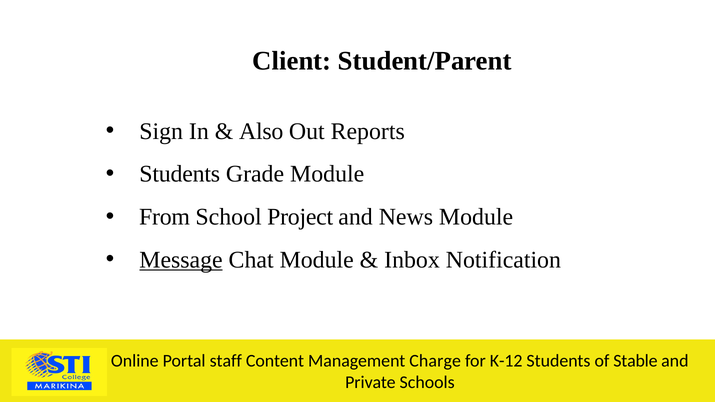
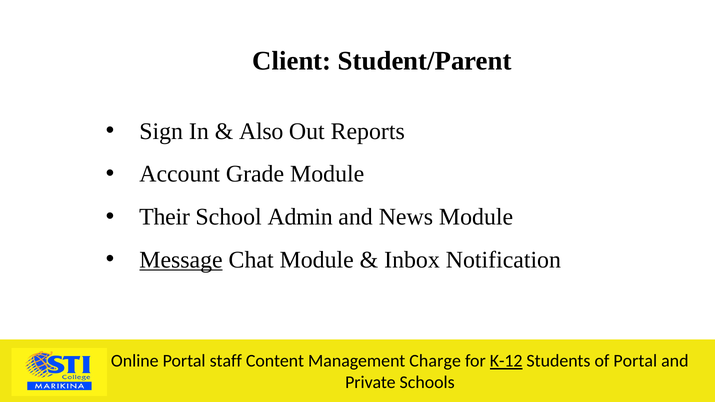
Students: Students -> Account (180, 174)
From: From -> Their (165, 217)
Project: Project -> Admin (300, 217)
K-12 underline: none -> present (506, 361)
of Stable: Stable -> Portal (635, 361)
